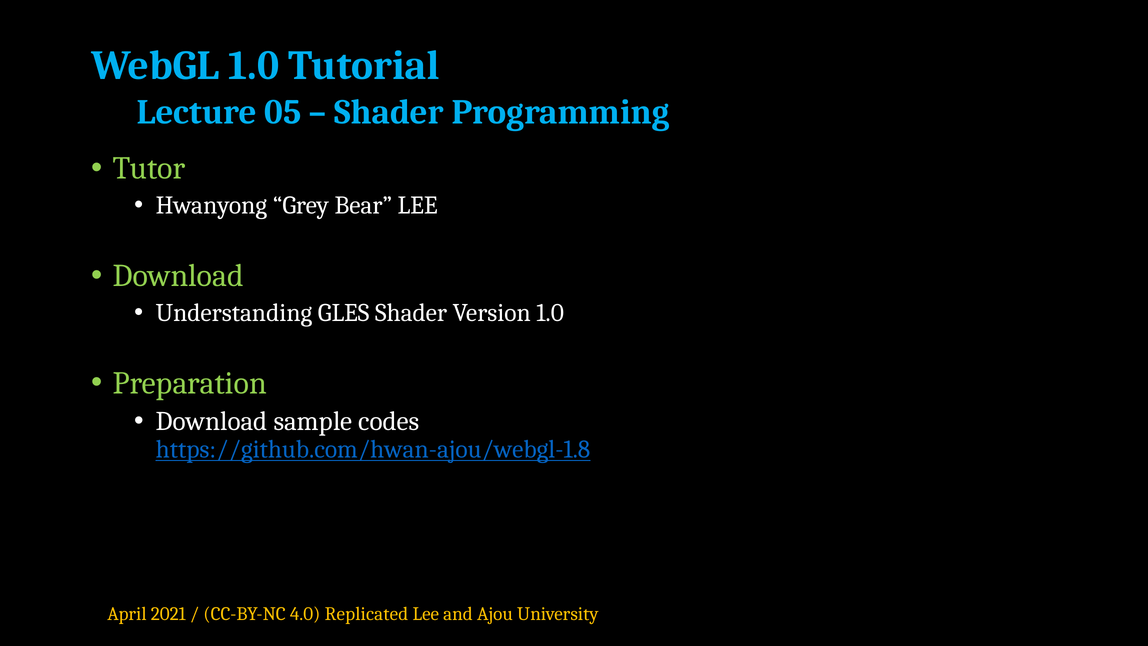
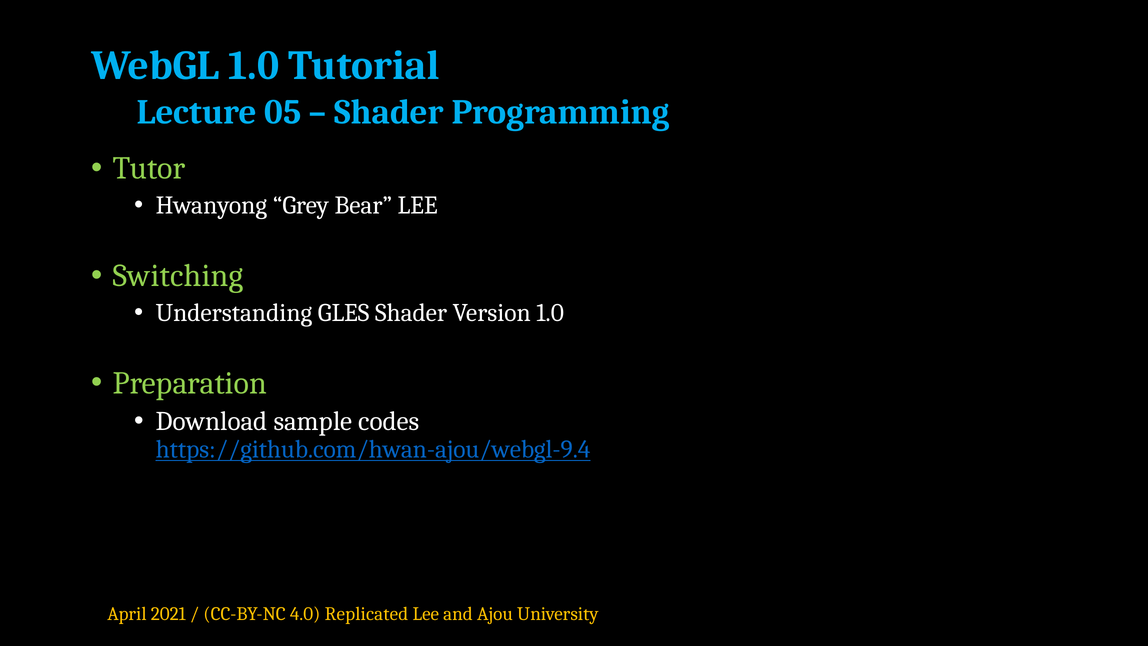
Download: Download -> Switching (178, 276)
https://github.com/hwan-ajou/webgl-1.8: https://github.com/hwan-ajou/webgl-1.8 -> https://github.com/hwan-ajou/webgl-9.4 (373, 449)
